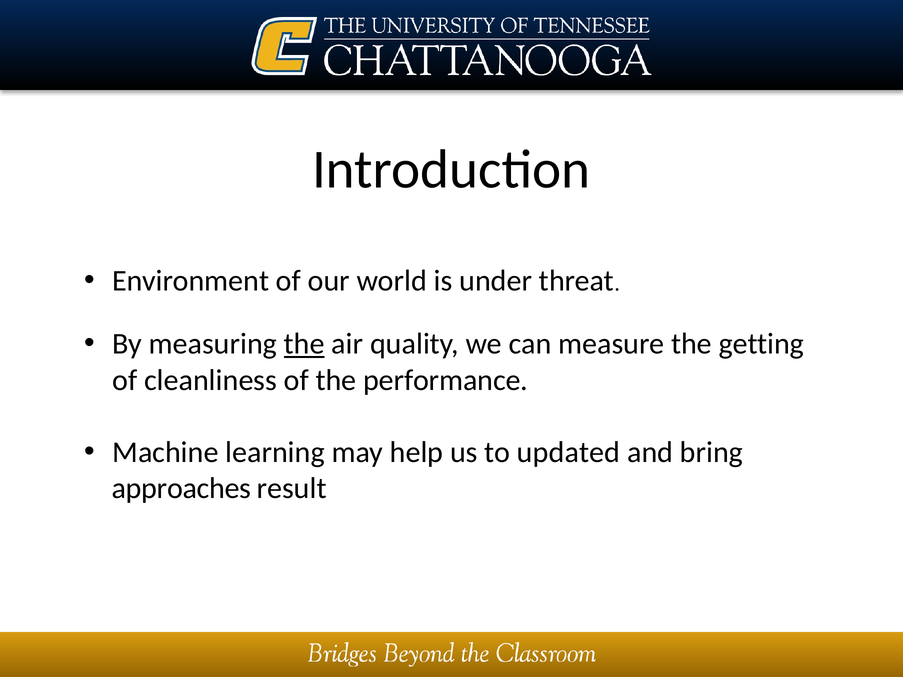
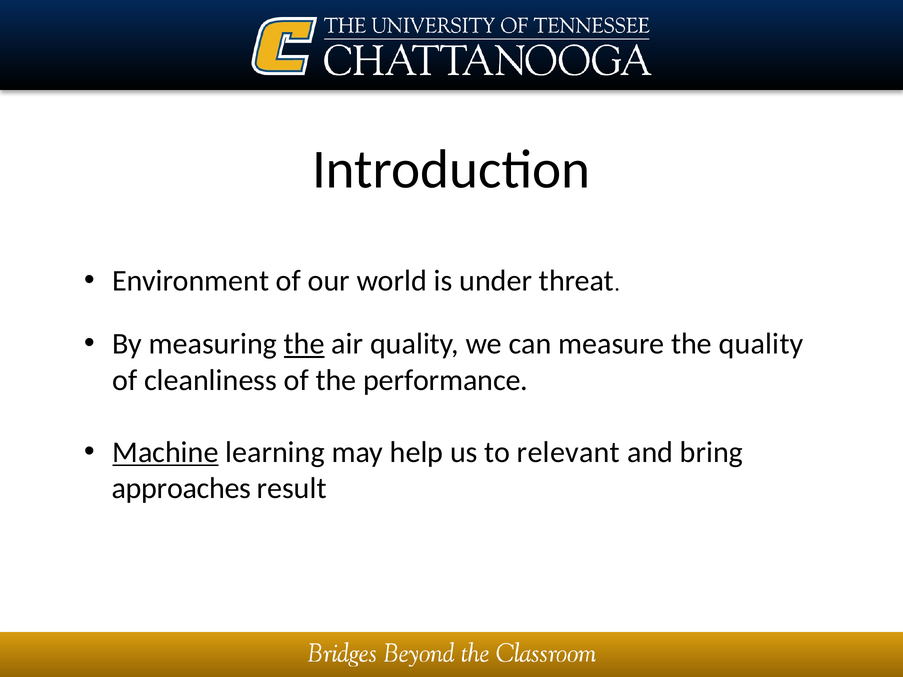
the getting: getting -> quality (761, 344)
Machine underline: none -> present (165, 453)
updated: updated -> relevant (568, 453)
